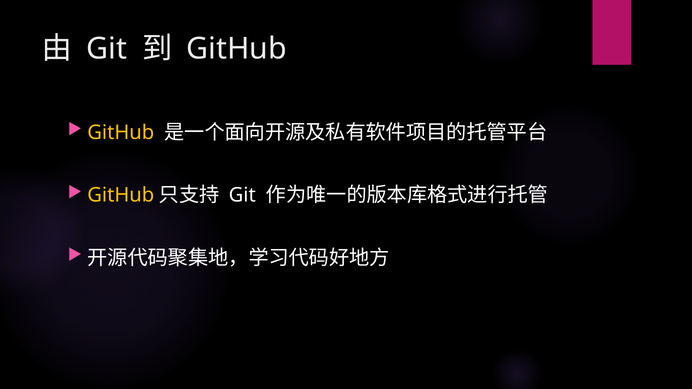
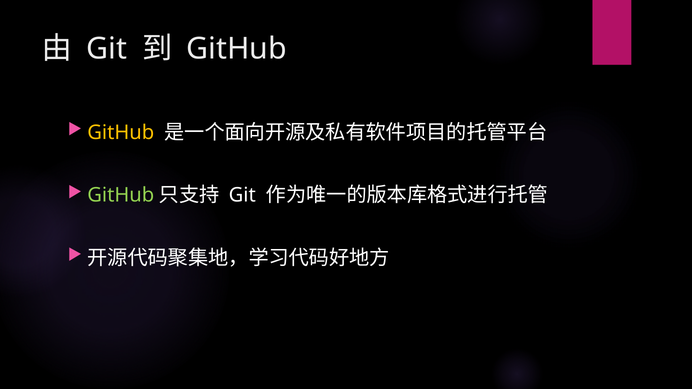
GitHub colour: yellow -> light green (121, 195)
